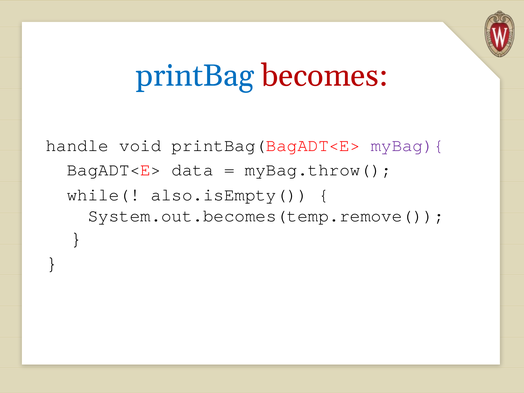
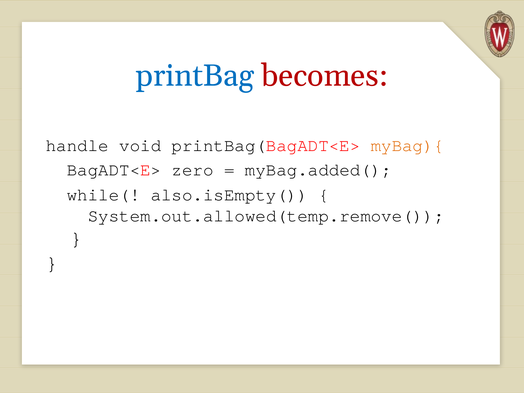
myBag){ colour: purple -> orange (407, 145)
data: data -> zero (193, 170)
myBag.throw(: myBag.throw( -> myBag.added( (318, 170)
System.out.becomes(temp.remove(: System.out.becomes(temp.remove( -> System.out.allowed(temp.remove( (266, 216)
